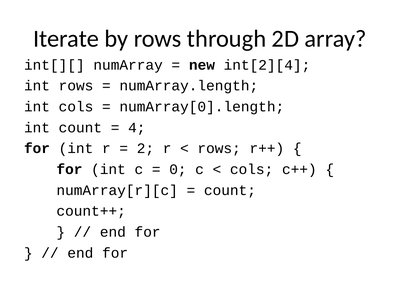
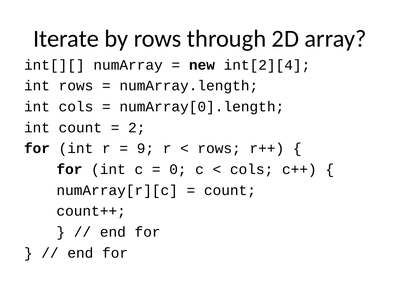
4: 4 -> 2 (137, 128)
2: 2 -> 9 (145, 149)
